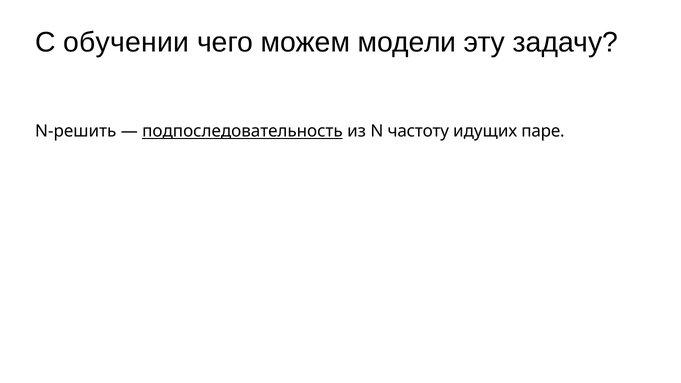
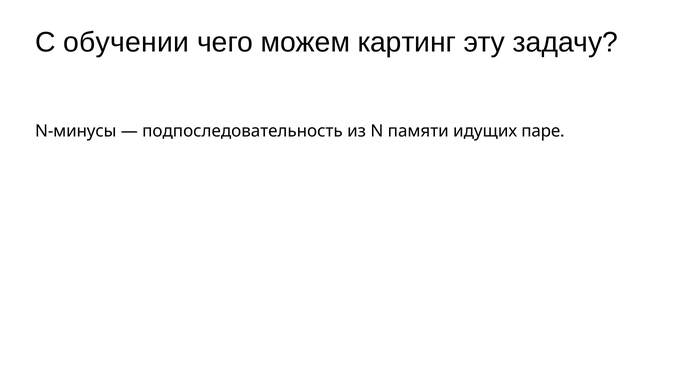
модели: модели -> картинг (407, 42)
N-решить: N-решить -> N-минусы (76, 131)
подпоследовательность underline: present -> none (242, 131)
частоту: частоту -> памяти (418, 131)
